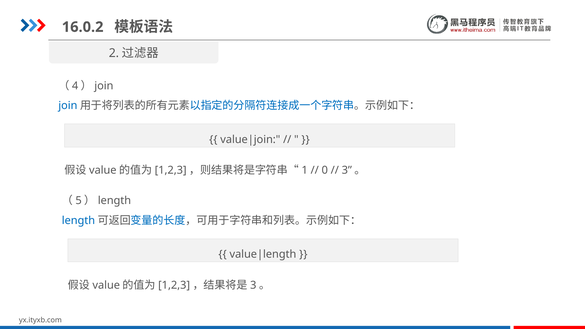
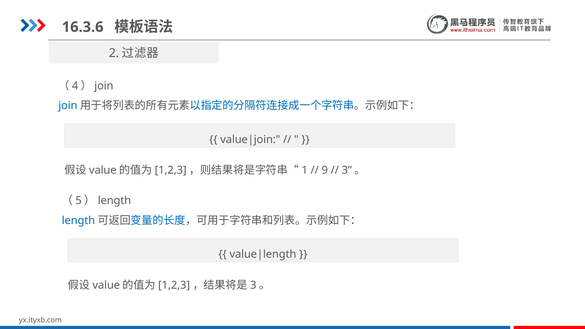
16.0.2: 16.0.2 -> 16.3.6 (83, 27)
0: 0 -> 9 (325, 170)
